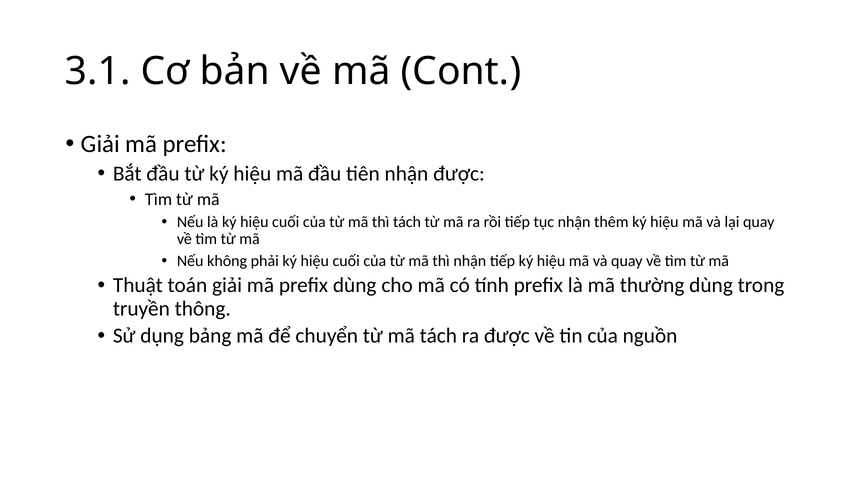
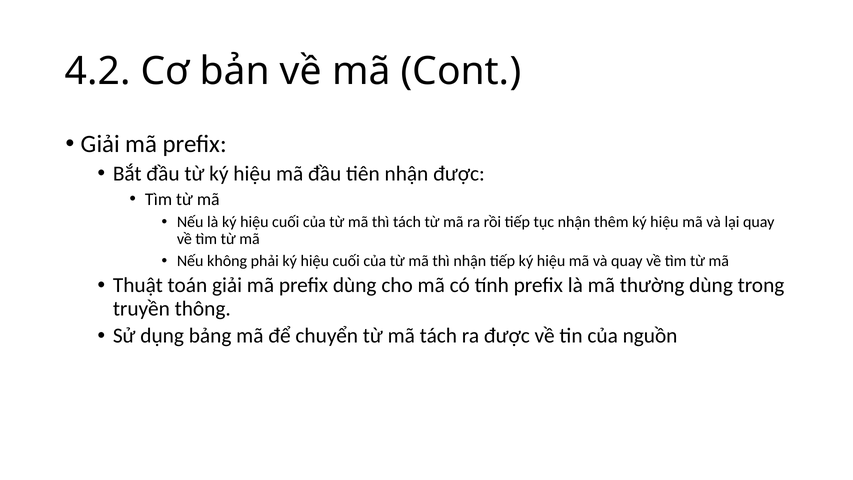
3.1: 3.1 -> 4.2 (98, 71)
